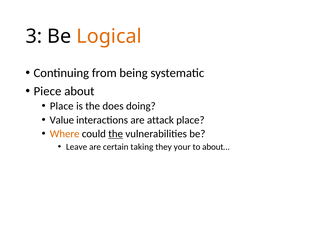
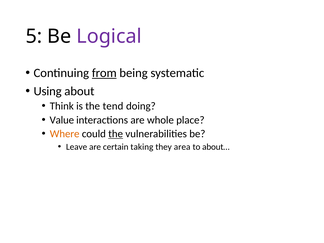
3: 3 -> 5 (34, 36)
Logical colour: orange -> purple (109, 36)
from underline: none -> present (104, 73)
Piece: Piece -> Using (48, 91)
Place: Place -> Think (62, 106)
does: does -> tend (113, 106)
attack: attack -> whole (160, 120)
your: your -> area (182, 147)
